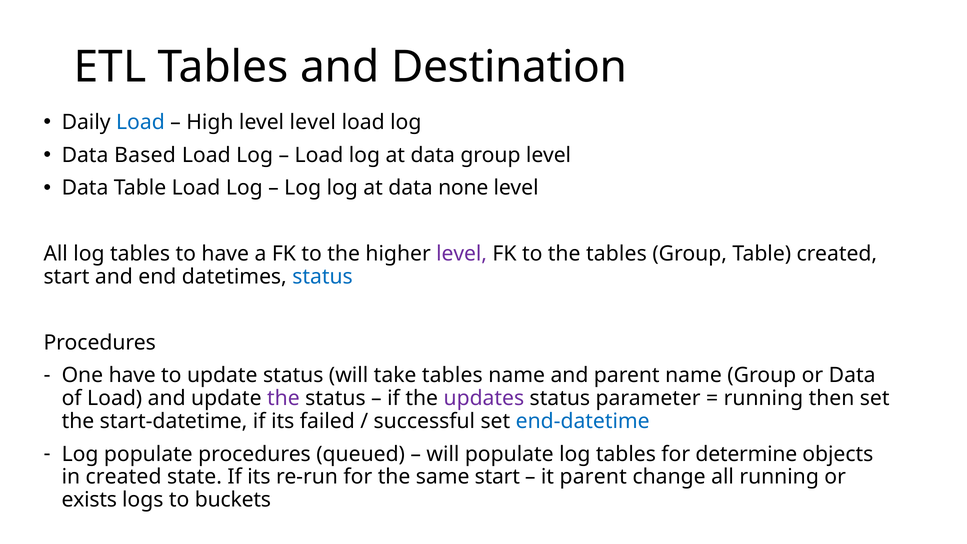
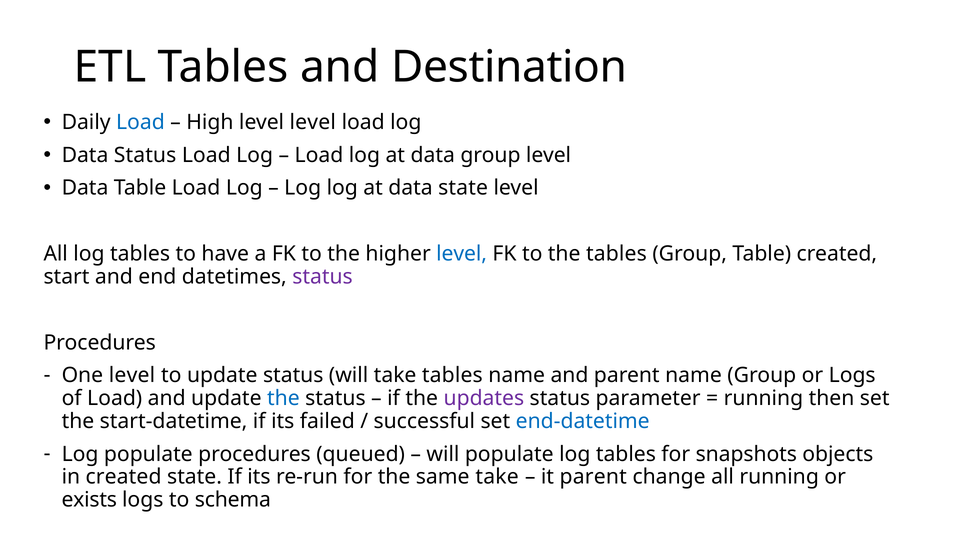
Data Based: Based -> Status (145, 155)
data none: none -> state (463, 188)
level colour: purple -> blue (462, 254)
status colour: blue -> purple (323, 277)
One have: have -> level (132, 375)
or Data: Data -> Logs (852, 375)
the colour: purple -> blue (283, 398)
determine: determine -> snapshots (746, 454)
same start: start -> take (497, 477)
buckets: buckets -> schema (233, 500)
